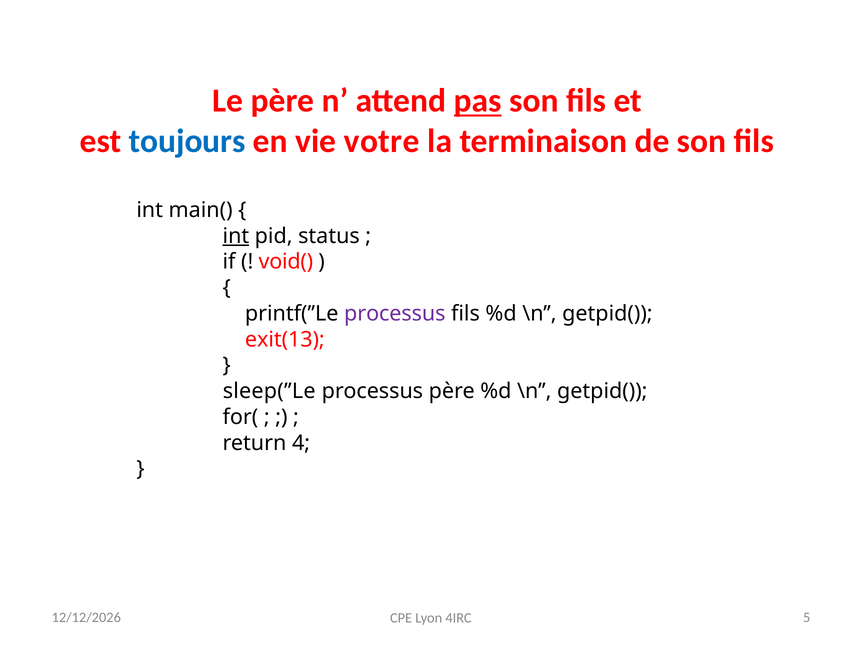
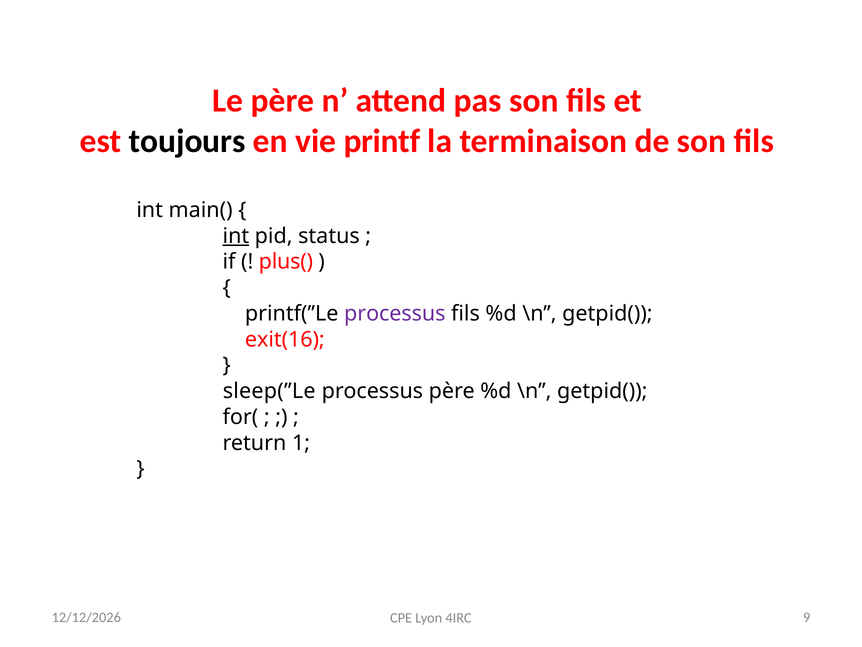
pas underline: present -> none (478, 101)
toujours colour: blue -> black (187, 141)
votre: votre -> printf (382, 141)
void(: void( -> plus( (286, 262)
exit(13: exit(13 -> exit(16 (285, 339)
4: 4 -> 1 (301, 443)
5: 5 -> 9 (807, 617)
